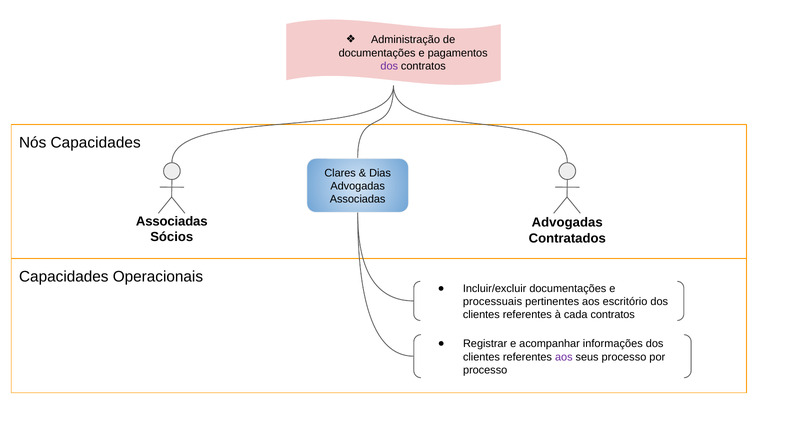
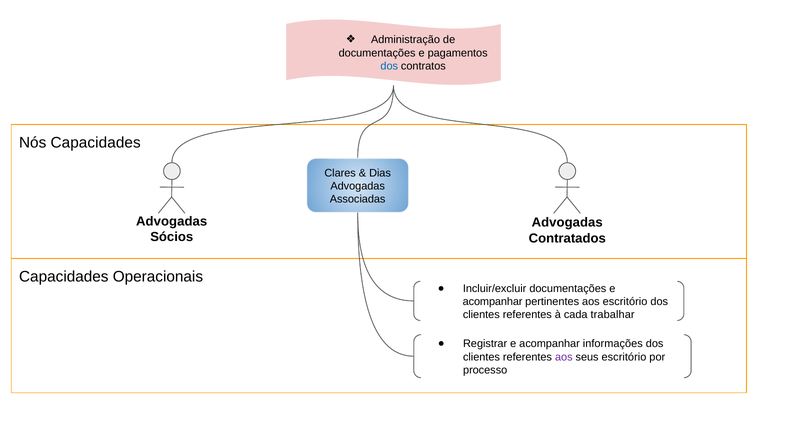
dos colour: purple -> blue (389, 66)
Associadas: Associadas -> Advogadas (172, 221)
processuais: processuais -> acompanhar (493, 301)
cada contratos: contratos -> trabalhar (613, 315)
seus processo: processo -> escritório (624, 357)
